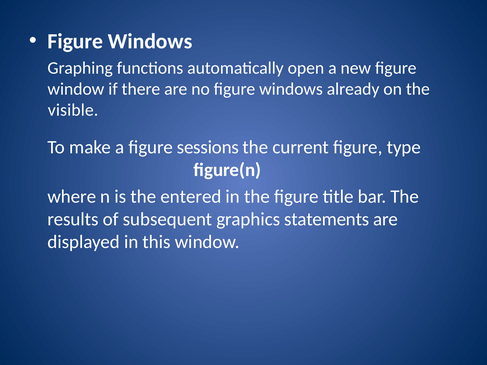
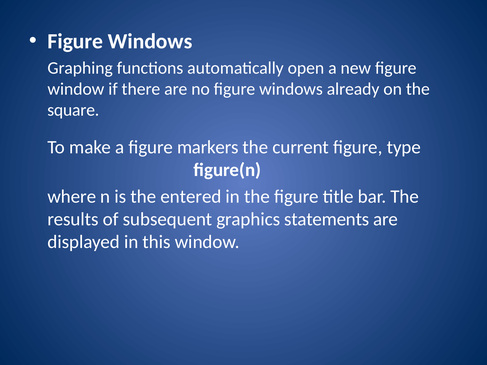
visible: visible -> square (73, 110)
sessions: sessions -> markers (208, 147)
